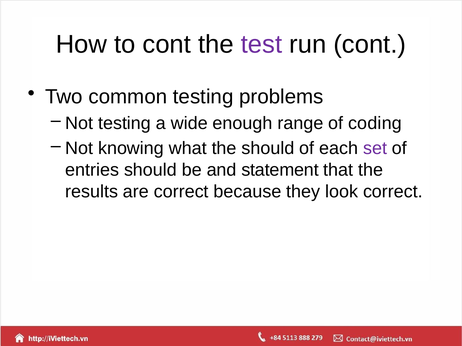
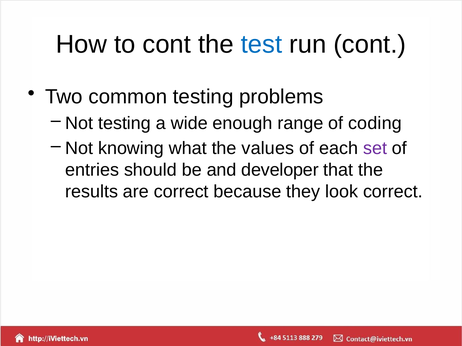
test colour: purple -> blue (261, 45)
the should: should -> values (268, 149)
statement: statement -> developer (280, 170)
